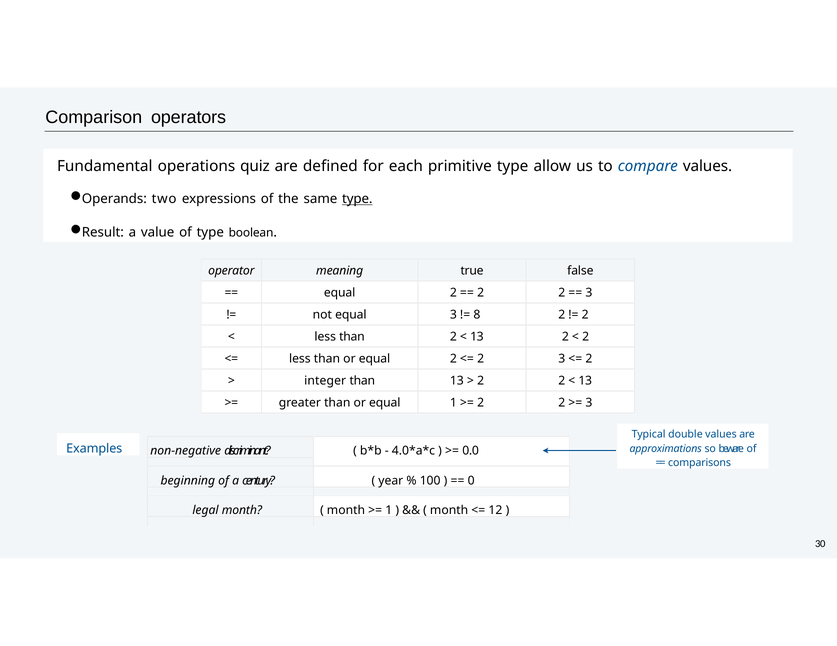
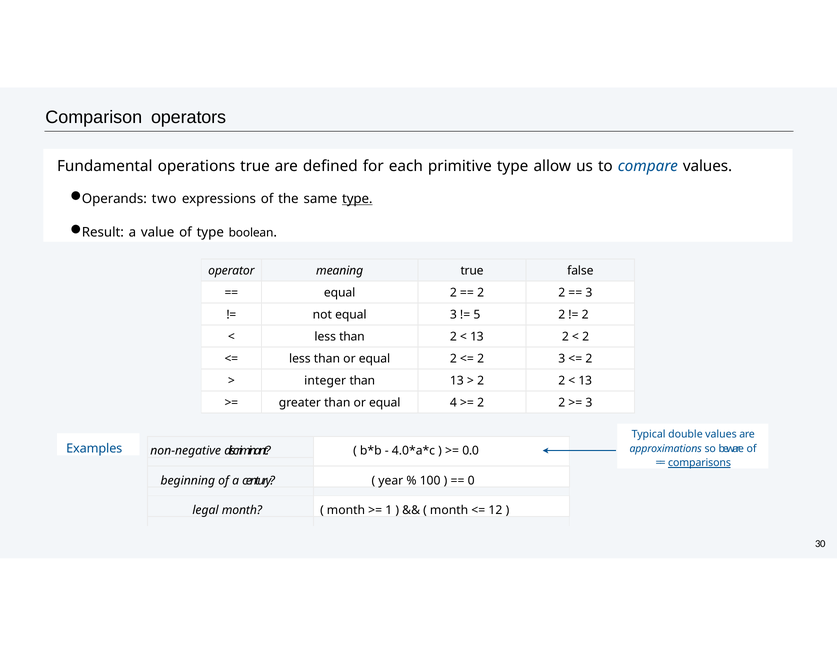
operations quiz: quiz -> true (255, 166)
8: 8 -> 5 (477, 315)
equal 1: 1 -> 4 (453, 403)
comparisons underline: none -> present (700, 463)
